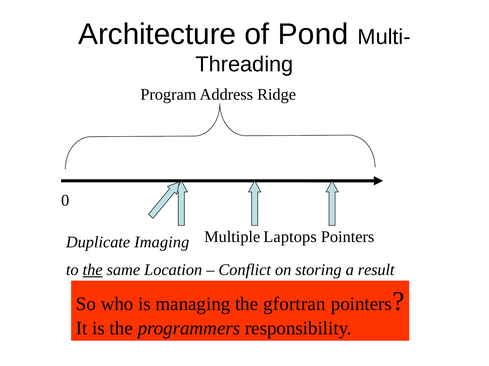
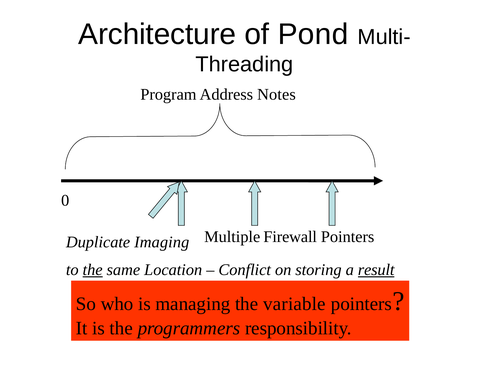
Ridge: Ridge -> Notes (276, 95)
Laptops: Laptops -> Firewall (290, 237)
result underline: none -> present (376, 270)
gfortran: gfortran -> variable (294, 304)
